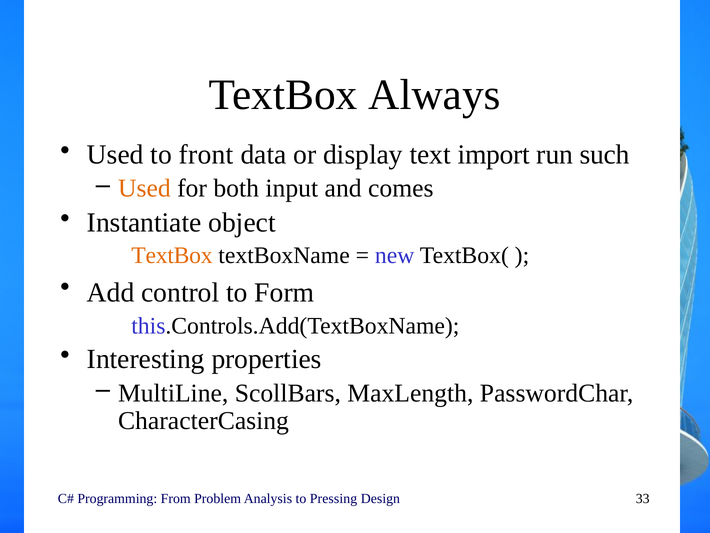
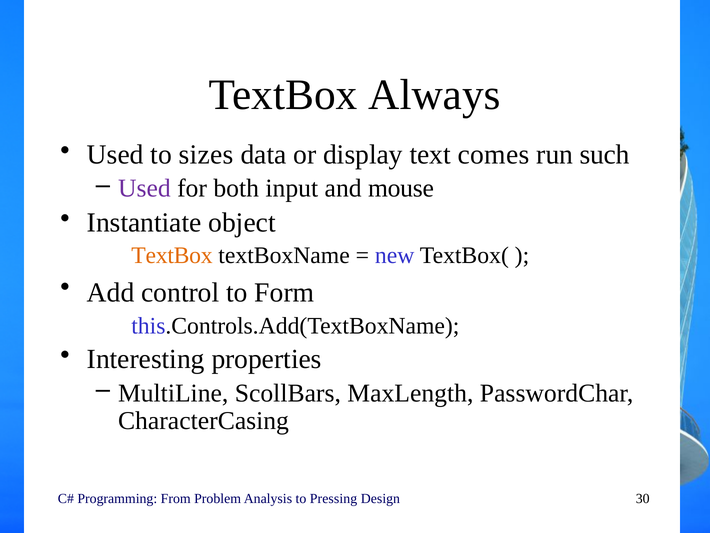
front: front -> sizes (206, 154)
import: import -> comes (494, 154)
Used colour: orange -> purple (144, 188)
comes: comes -> mouse (401, 188)
33: 33 -> 30 (643, 498)
